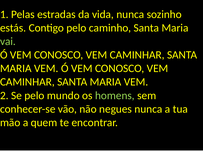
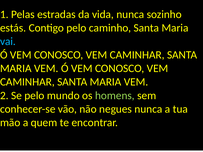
vai colour: light green -> light blue (8, 41)
